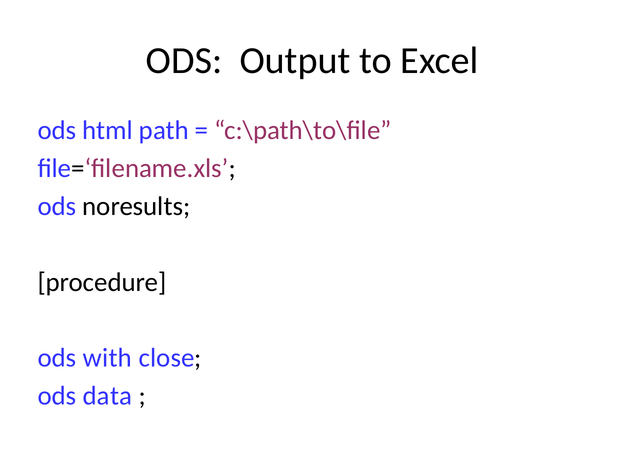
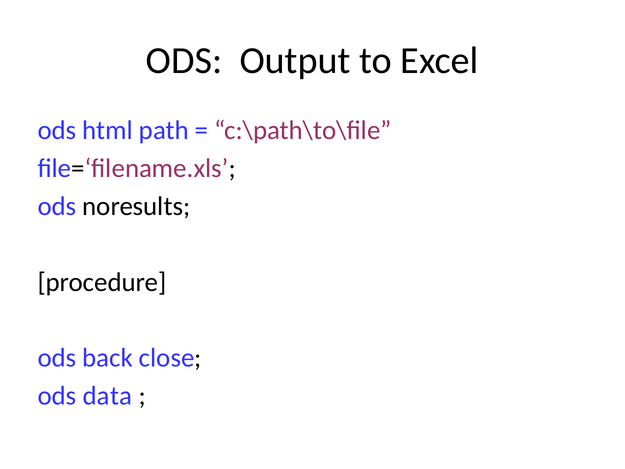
with: with -> back (108, 358)
